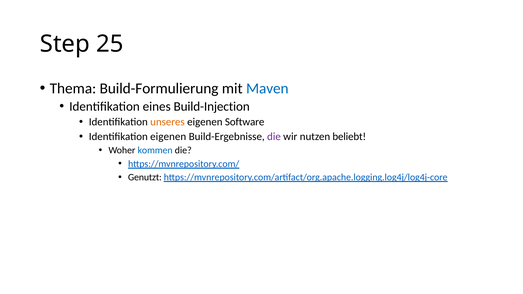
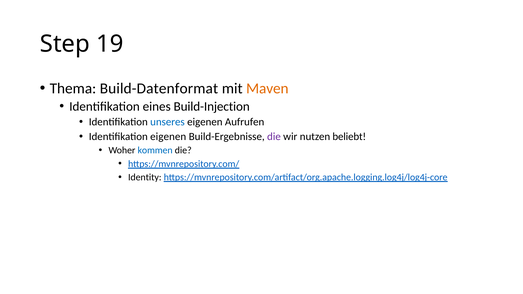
25: 25 -> 19 (110, 44)
Build-Formulierung: Build-Formulierung -> Build-Datenformat (159, 88)
Maven colour: blue -> orange (267, 88)
unseres colour: orange -> blue (167, 122)
Software: Software -> Aufrufen (245, 122)
Genutzt: Genutzt -> Identity (145, 177)
